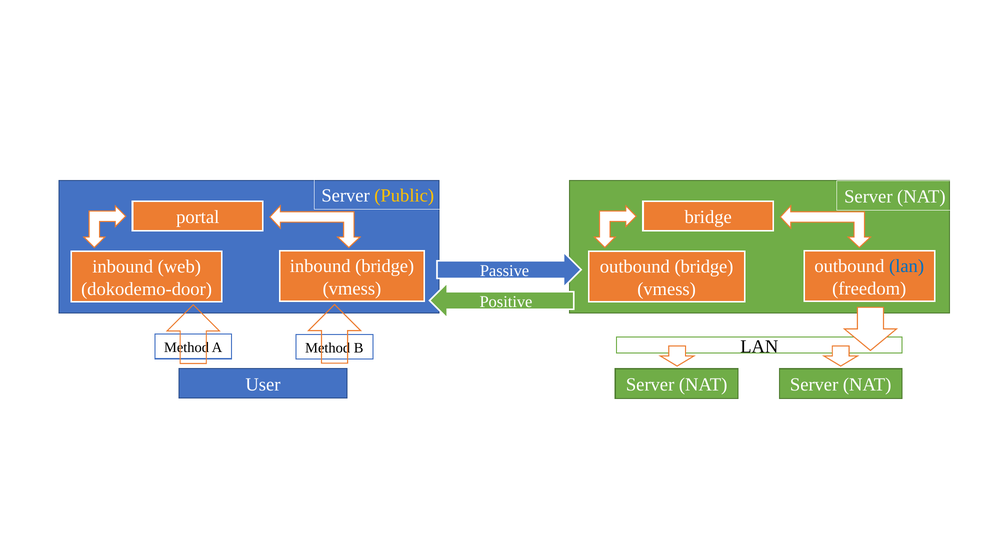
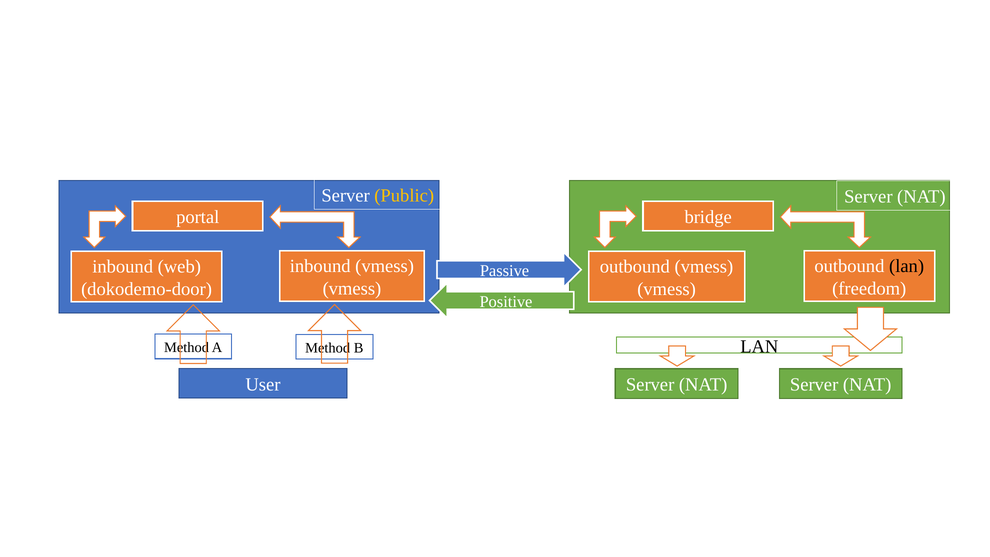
inbound bridge: bridge -> vmess (385, 266)
lan colour: blue -> black (907, 266)
outbound bridge: bridge -> vmess (704, 267)
